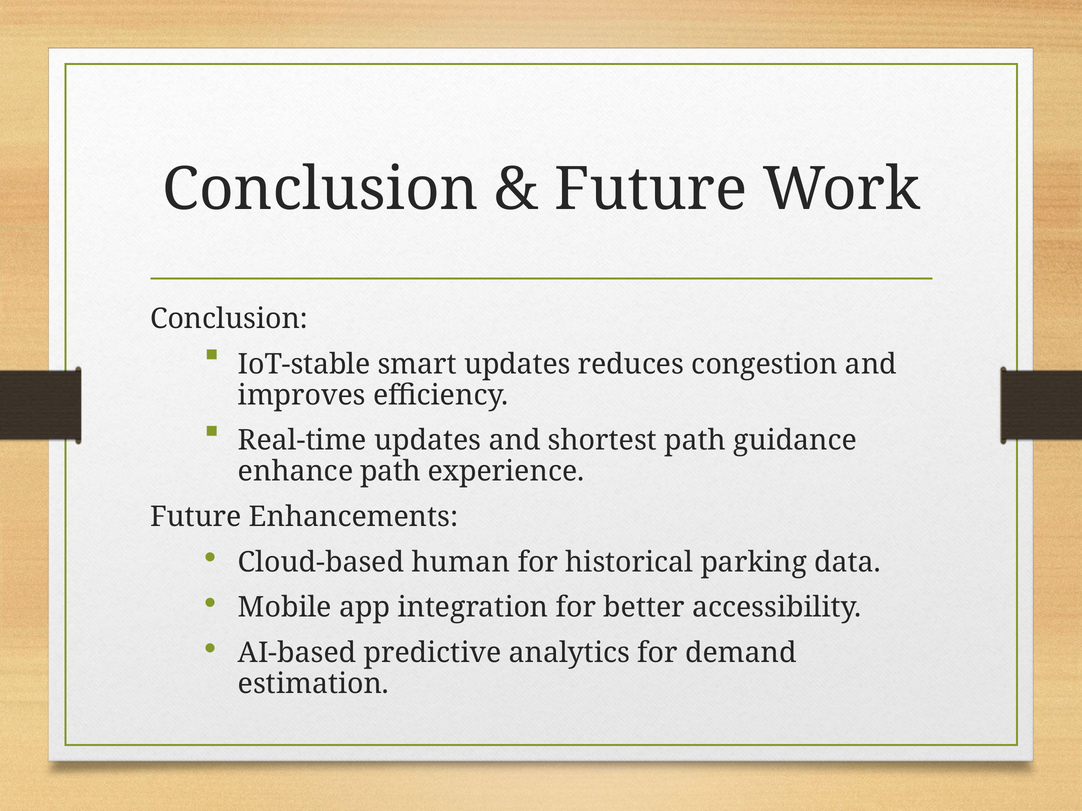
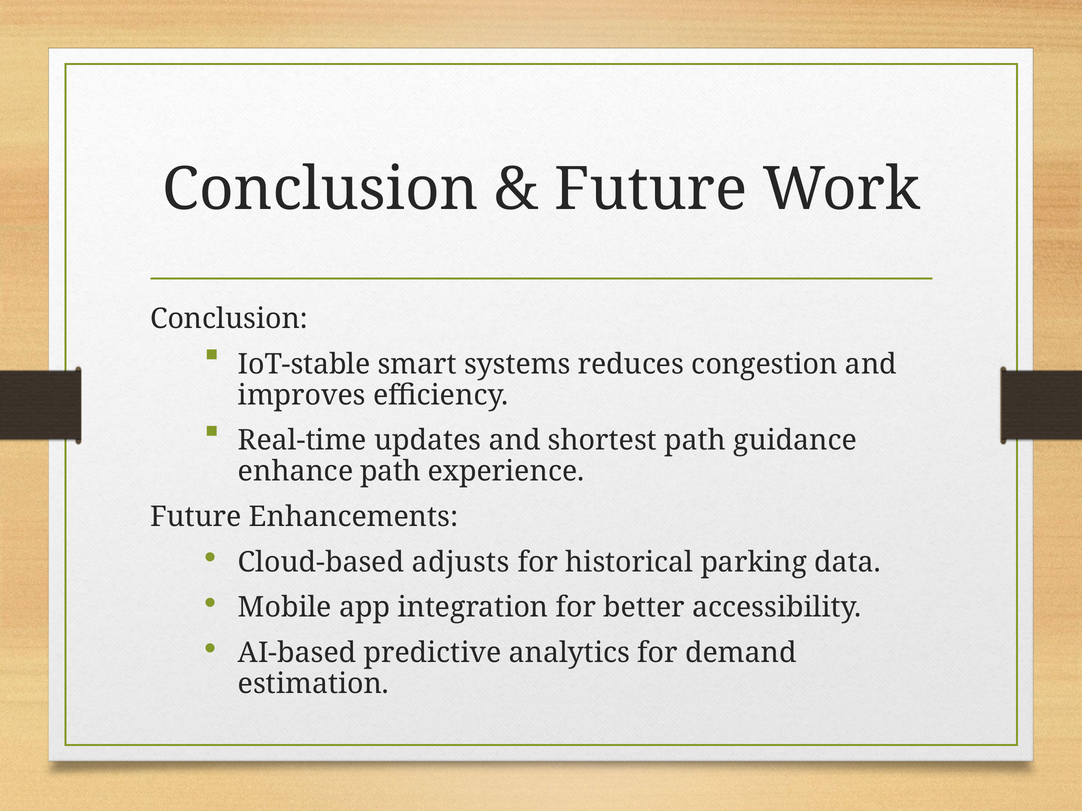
smart updates: updates -> systems (517, 365)
human: human -> adjusts (461, 563)
